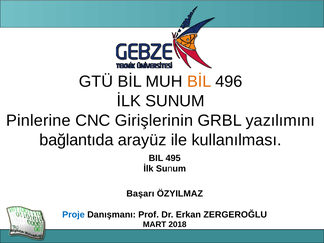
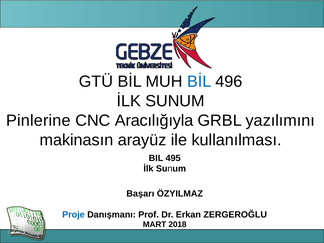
BİL colour: orange -> blue (199, 82)
Girişlerinin: Girişlerinin -> Aracılığıyla (154, 120)
bağlantıda: bağlantıda -> makinasın (76, 140)
